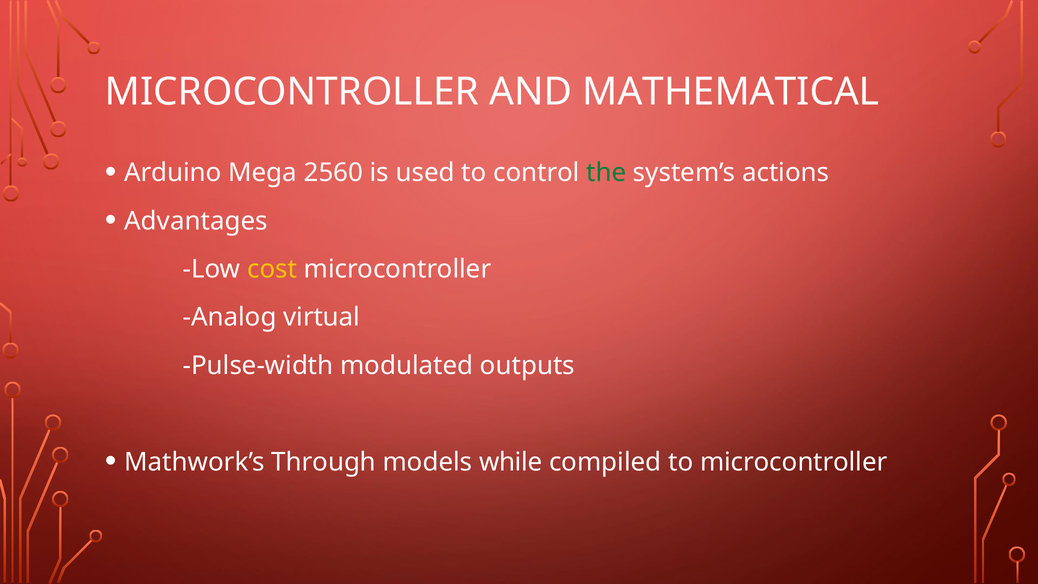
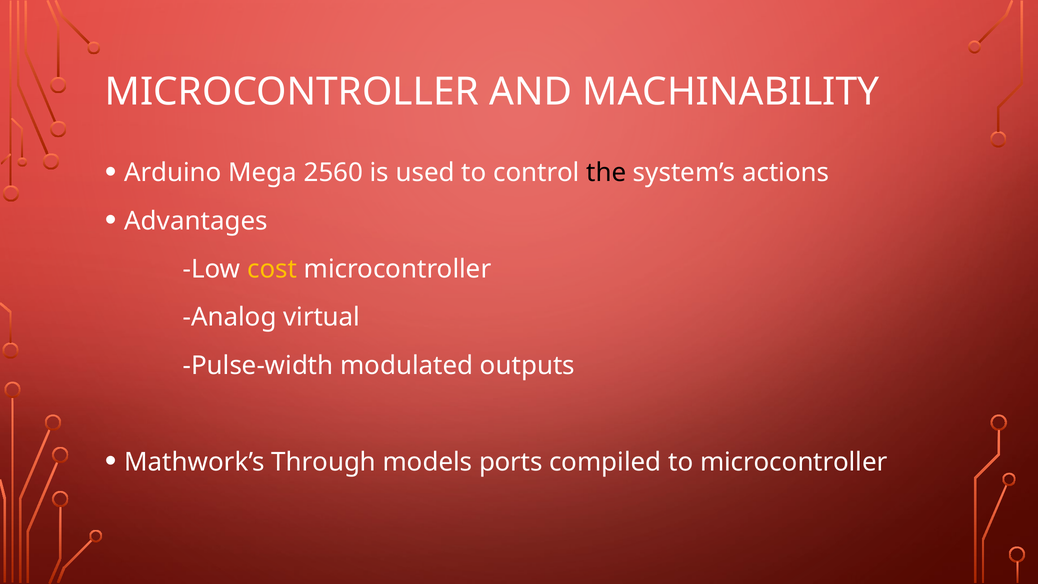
MATHEMATICAL: MATHEMATICAL -> MACHINABILITY (731, 92)
the colour: green -> black (606, 173)
while: while -> ports (511, 462)
